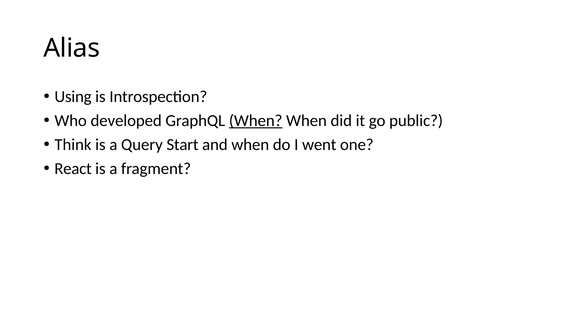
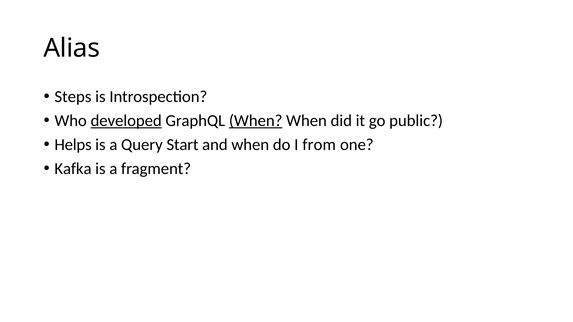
Using: Using -> Steps (73, 97)
developed underline: none -> present (126, 121)
Think: Think -> Helps (73, 145)
went: went -> from (319, 145)
React: React -> Kafka (73, 169)
